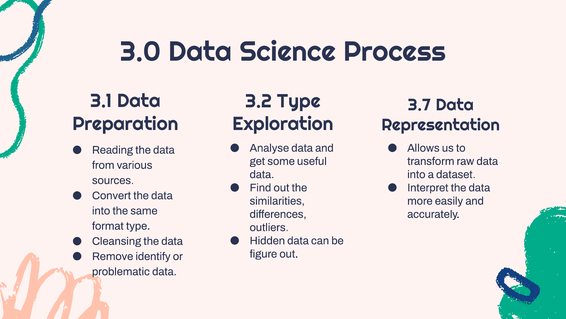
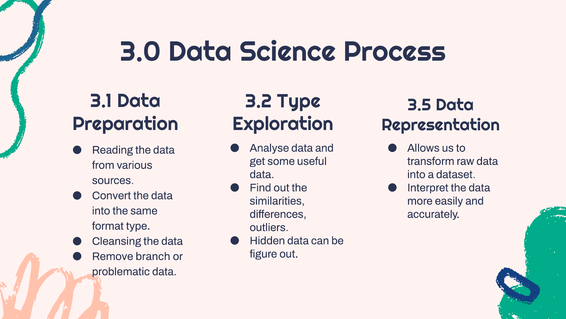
3.7: 3.7 -> 3.5 (419, 105)
identify: identify -> branch (153, 256)
